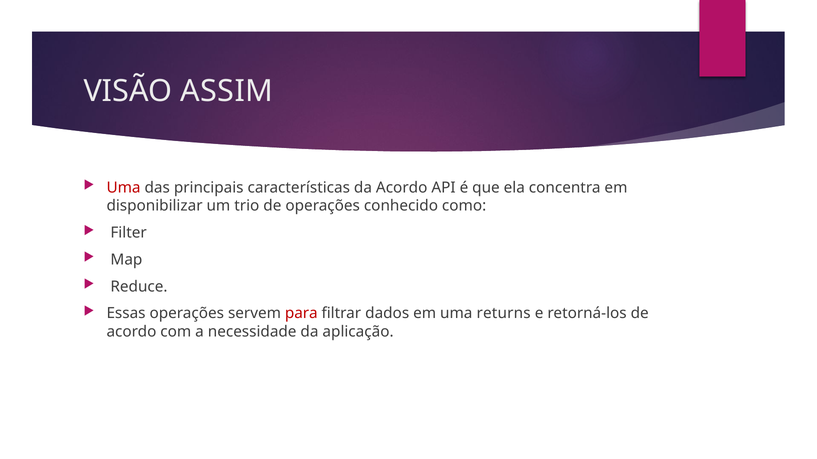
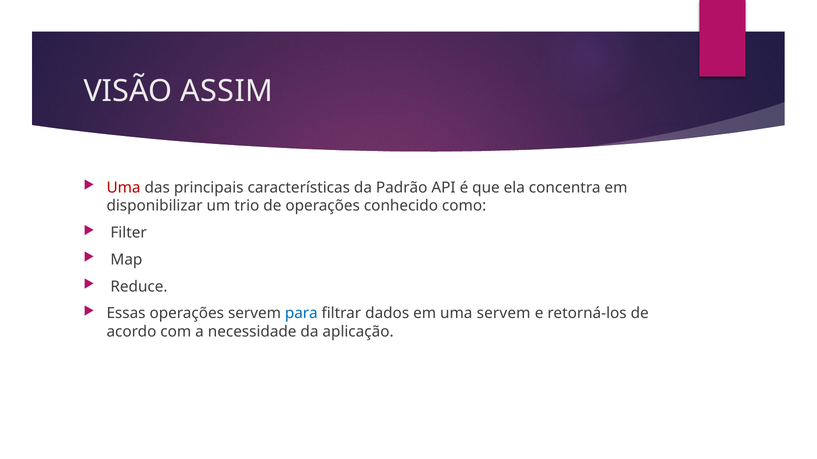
da Acordo: Acordo -> Padrão (402, 188)
para colour: red -> blue (301, 314)
uma returns: returns -> servem (504, 314)
